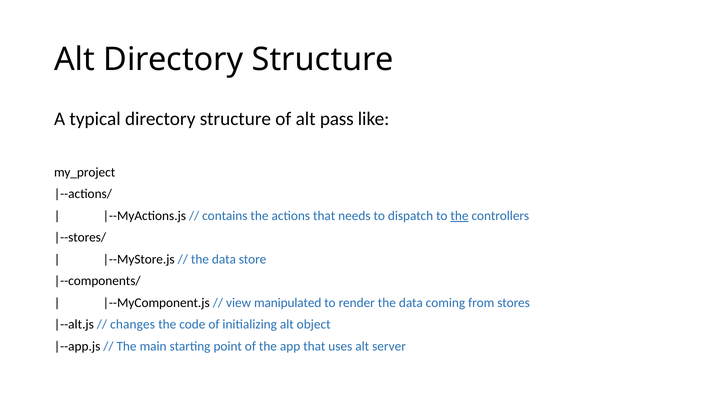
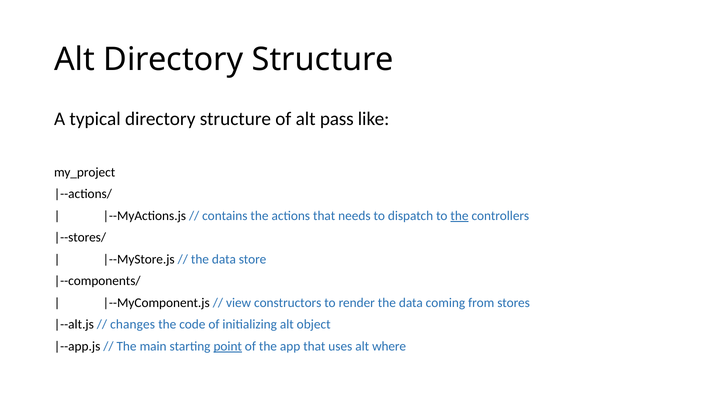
manipulated: manipulated -> constructors (288, 303)
point underline: none -> present (228, 346)
server: server -> where (389, 346)
